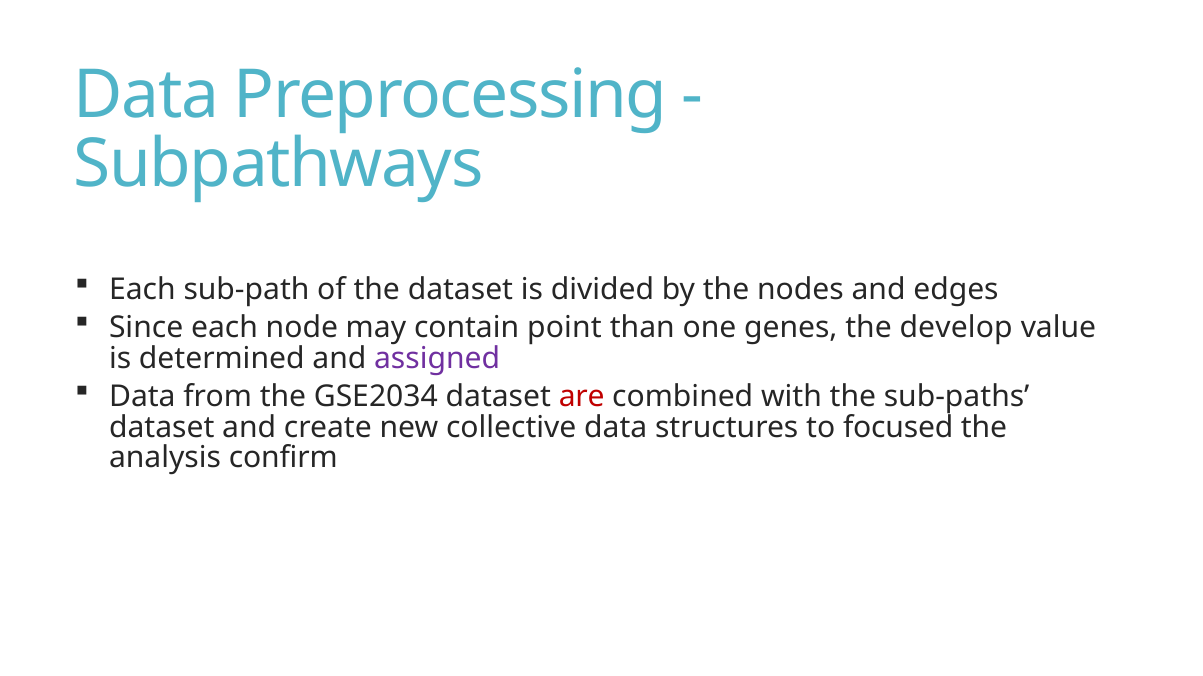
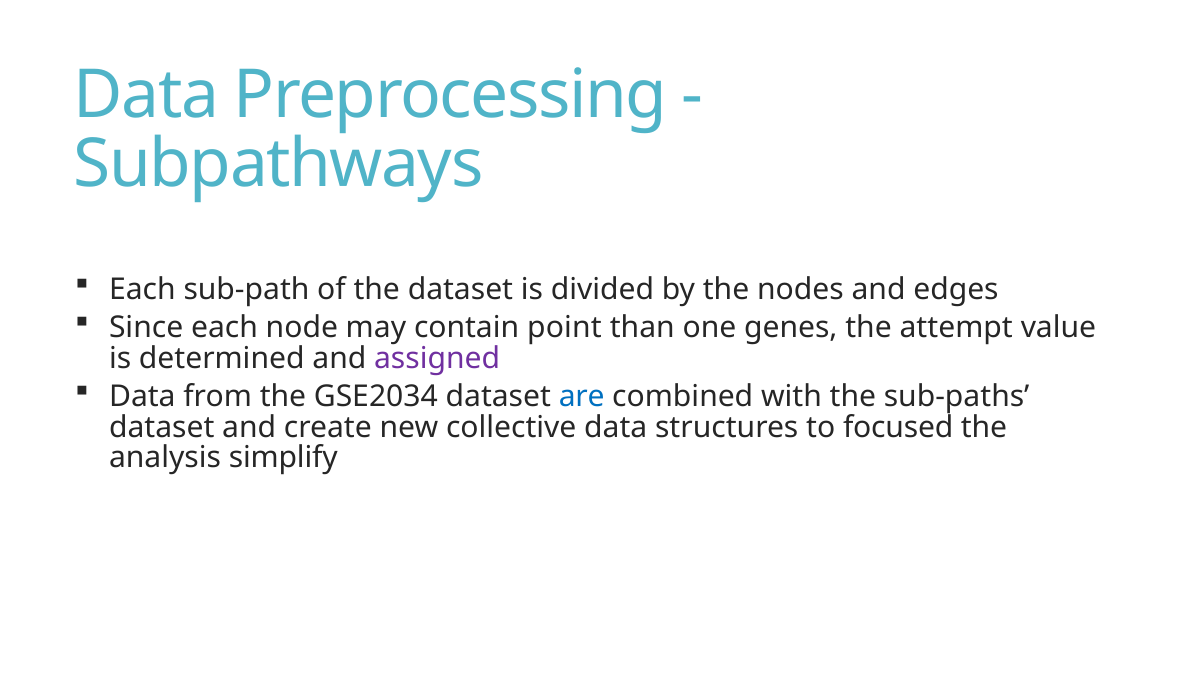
develop: develop -> attempt (956, 328)
are colour: red -> blue (582, 397)
confirm: confirm -> simplify (283, 458)
